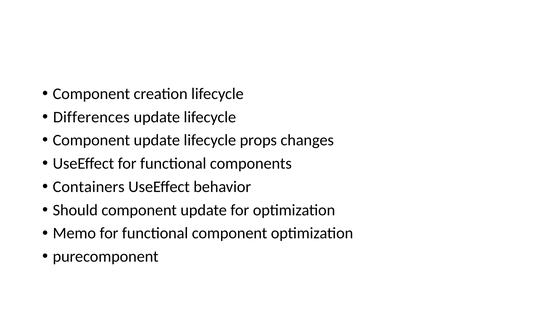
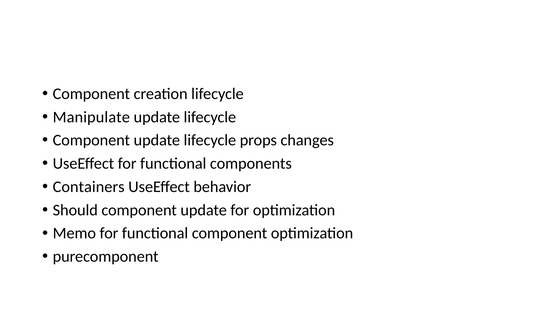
Differences: Differences -> Manipulate (91, 117)
